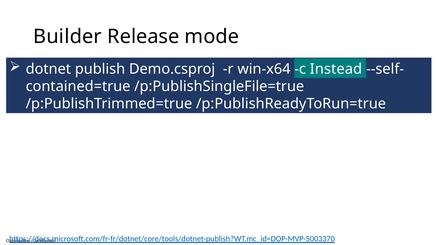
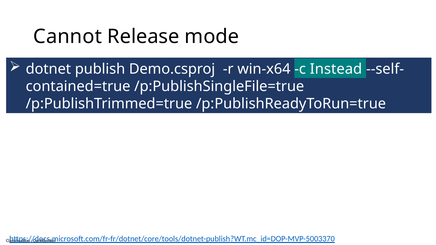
Builder: Builder -> Cannot (68, 37)
